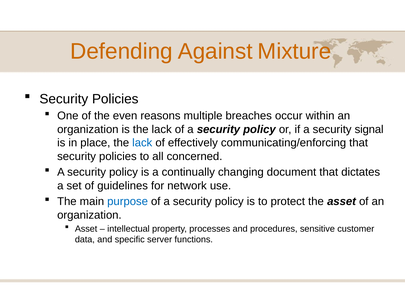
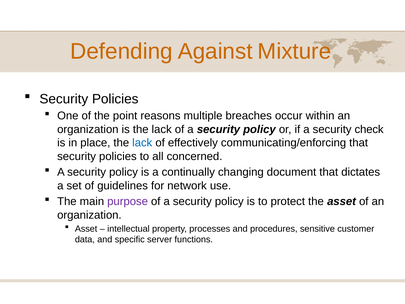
even: even -> point (125, 116)
signal: signal -> check (369, 129)
purpose colour: blue -> purple (128, 201)
